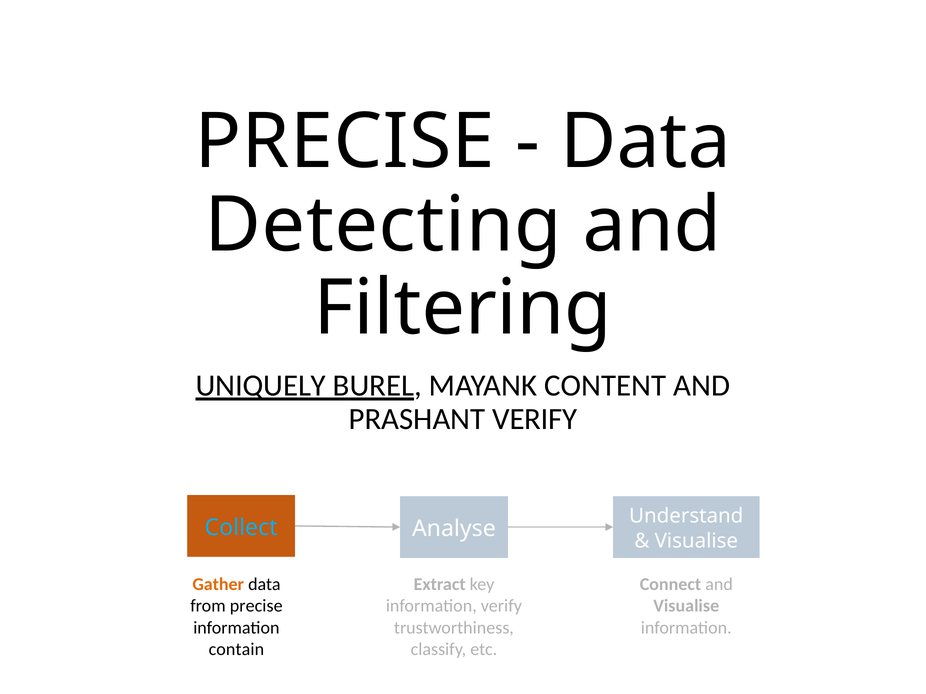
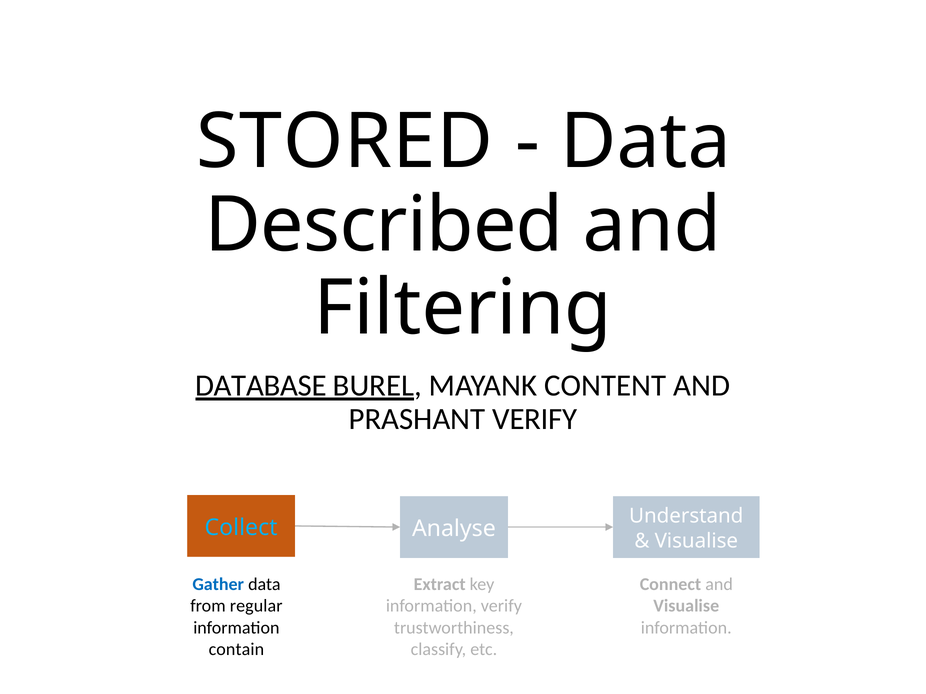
PRECISE: PRECISE -> STORED (345, 142)
Detecting: Detecting -> Described (384, 225)
UNIQUELY: UNIQUELY -> DATABASE (261, 386)
Gather colour: orange -> blue (218, 585)
from precise: precise -> regular (256, 606)
